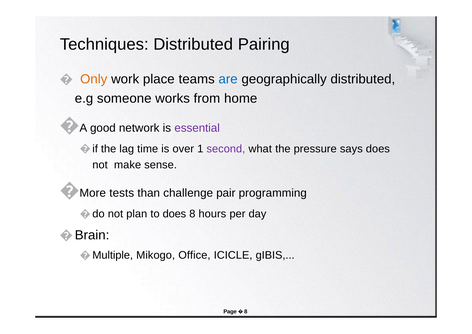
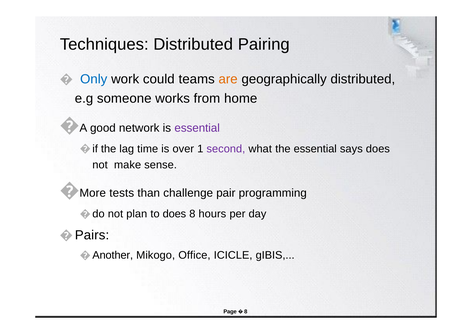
Only colour: orange -> blue (94, 79)
place: place -> could (159, 79)
are colour: blue -> orange (228, 79)
the pressure: pressure -> essential (315, 149)
Brain: Brain -> Pairs (92, 235)
Multiple: Multiple -> Another (113, 255)
